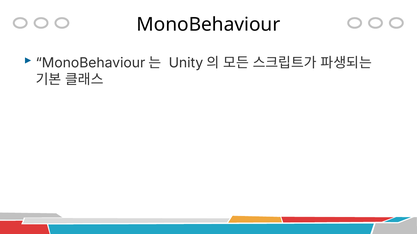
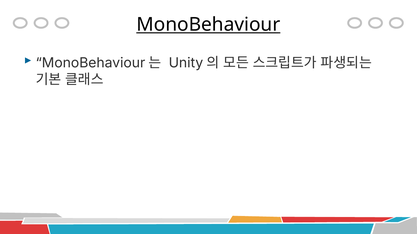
MonoBehaviour underline: none -> present (208, 25)
